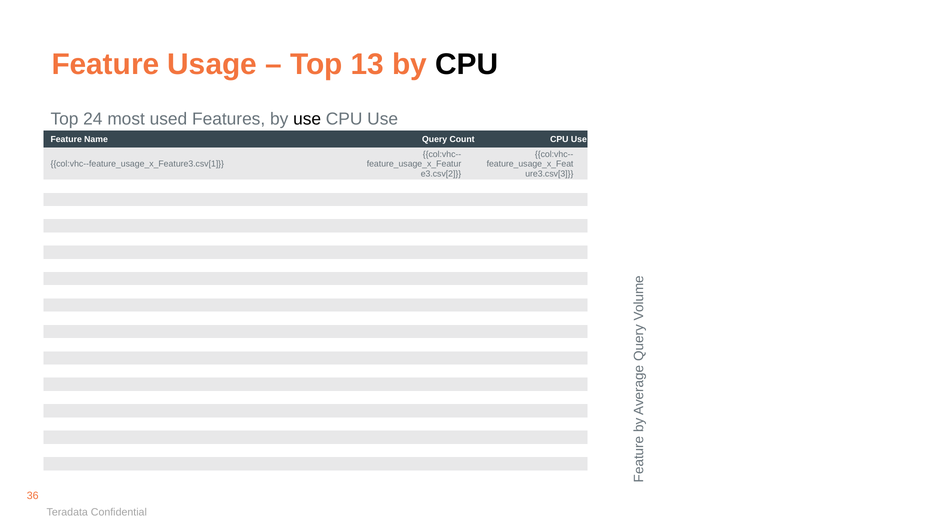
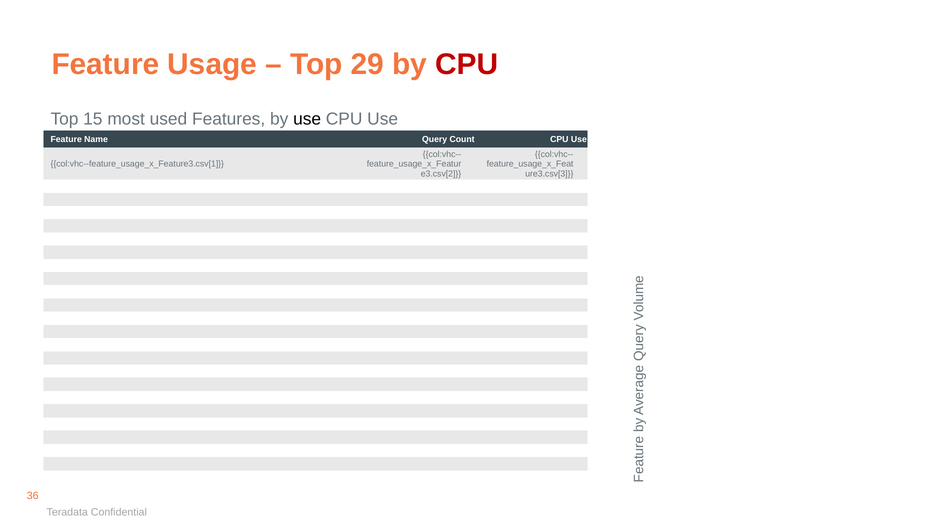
13: 13 -> 29 (367, 64)
CPU colour: black -> red (467, 64)
24: 24 -> 15 (93, 119)
